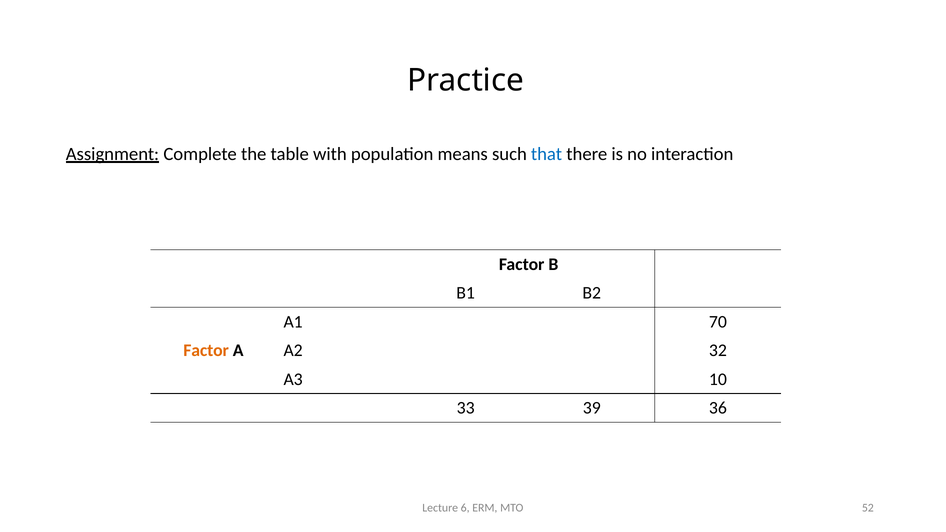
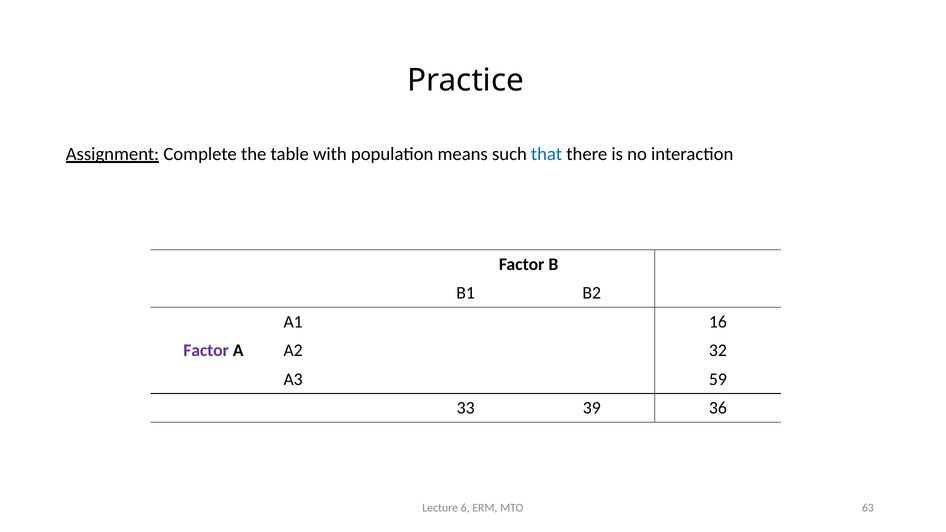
70: 70 -> 16 (718, 322)
Factor colour: orange -> purple (206, 351)
10: 10 -> 59 (718, 379)
52: 52 -> 63 (868, 508)
